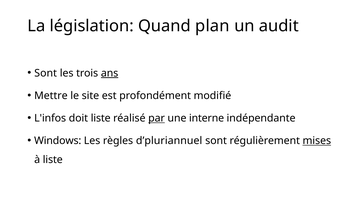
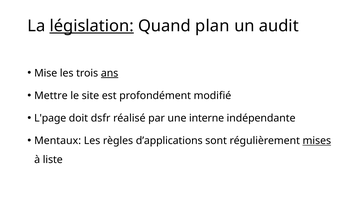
législation underline: none -> present (92, 26)
Sont: Sont -> Mise (46, 73)
L'infos: L'infos -> L'page (50, 119)
doit liste: liste -> dsfr (101, 119)
par underline: present -> none (157, 119)
Windows: Windows -> Mentaux (58, 141)
d’pluriannuel: d’pluriannuel -> d’applications (169, 141)
